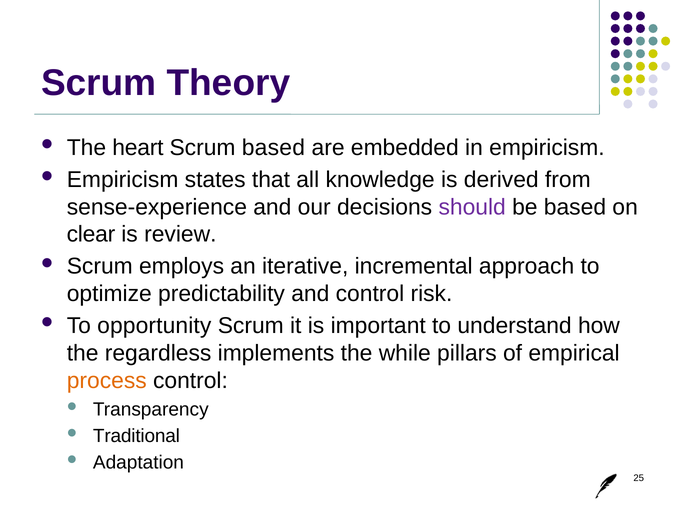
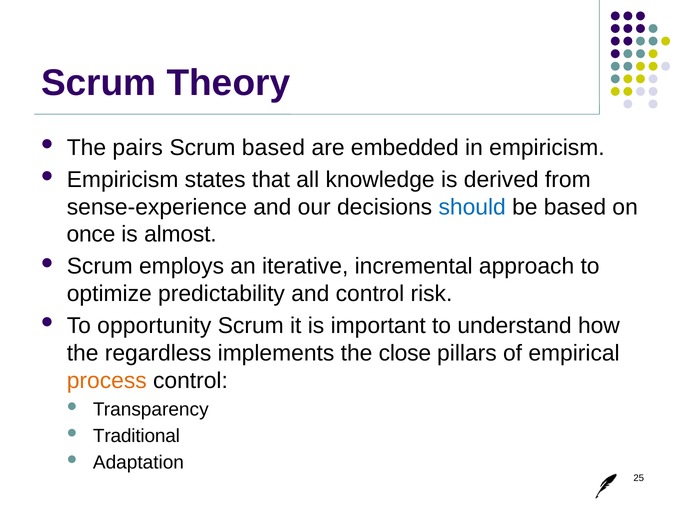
heart: heart -> pairs (138, 148)
should colour: purple -> blue (472, 207)
clear: clear -> once (91, 234)
review: review -> almost (180, 234)
while: while -> close (405, 353)
